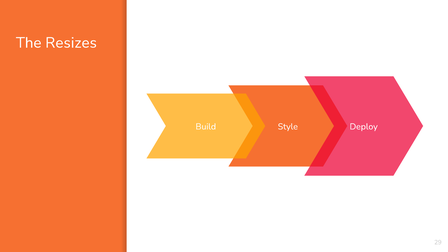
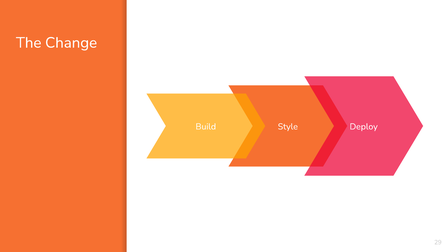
Resizes: Resizes -> Change (71, 43)
